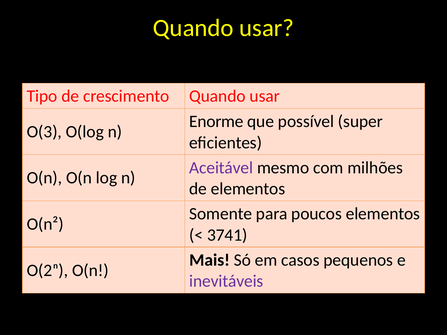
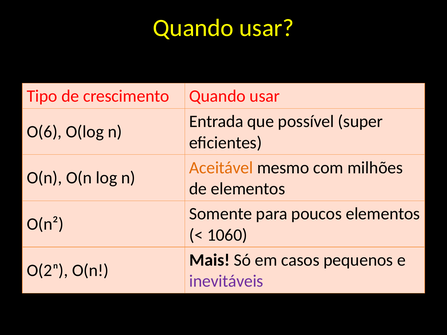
Enorme: Enorme -> Entrada (216, 122)
O(3: O(3 -> O(6 (44, 132)
Aceitável colour: purple -> orange (221, 168)
3741: 3741 -> 1060 (227, 235)
